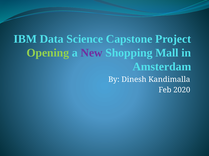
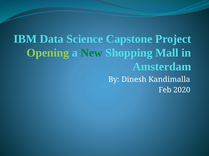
New colour: purple -> green (92, 53)
